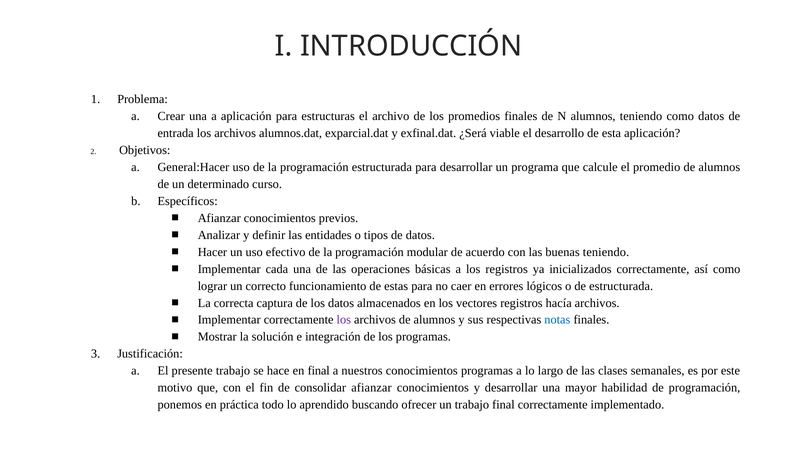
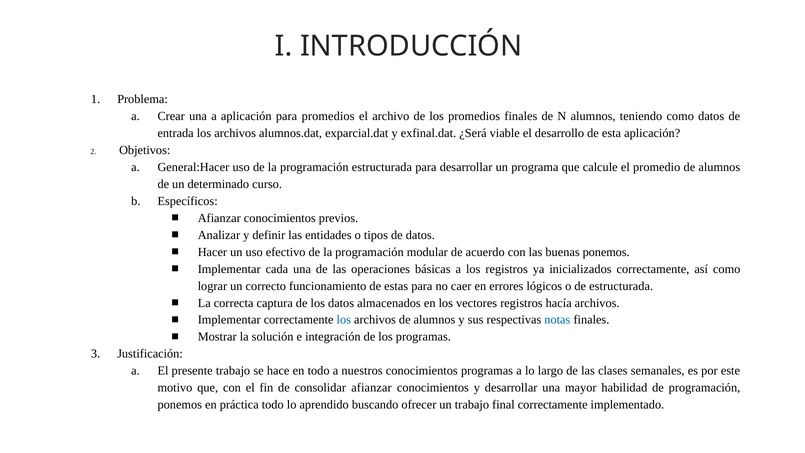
para estructuras: estructuras -> promedios (328, 116)
buenas teniendo: teniendo -> ponemos (606, 252)
los colour: purple -> blue (344, 320)
en final: final -> todo (319, 371)
